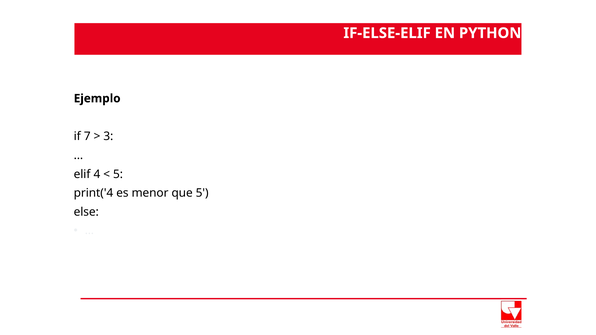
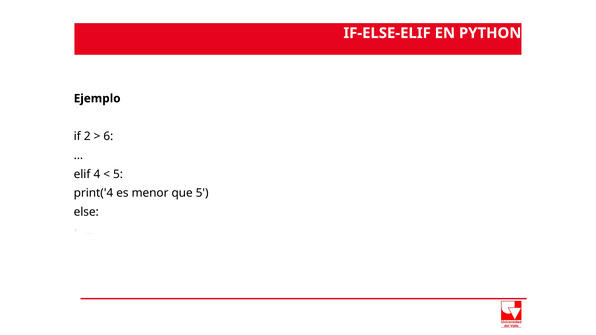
7: 7 -> 2 (87, 136)
3: 3 -> 6 (108, 136)
